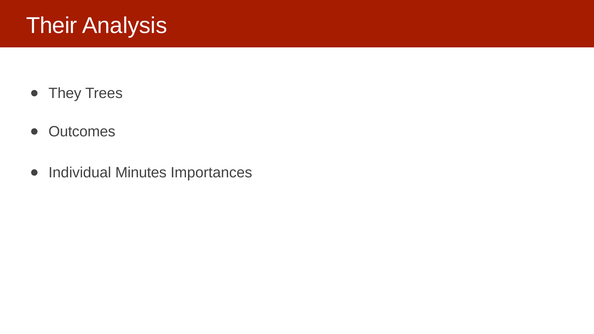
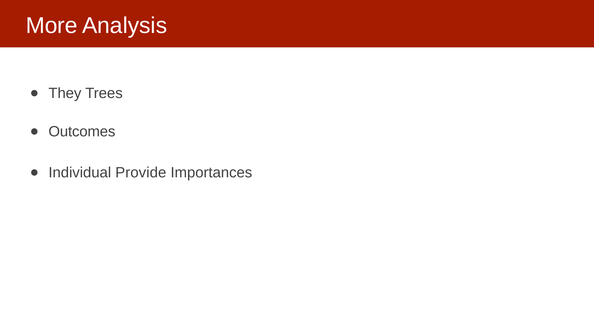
Their: Their -> More (52, 25)
Minutes: Minutes -> Provide (141, 173)
